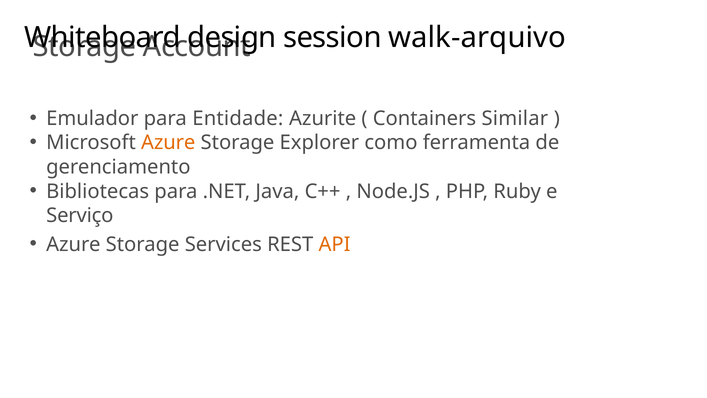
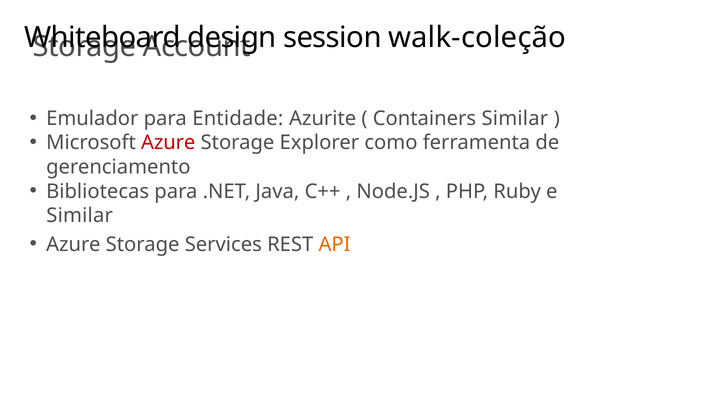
walk-arquivo: walk-arquivo -> walk-coleção (477, 38)
Azure colour: orange -> red (168, 143)
Serviço: Serviço -> Similar (80, 216)
